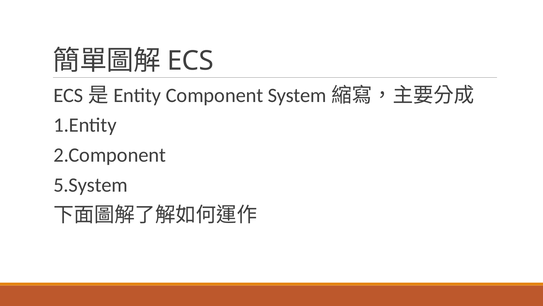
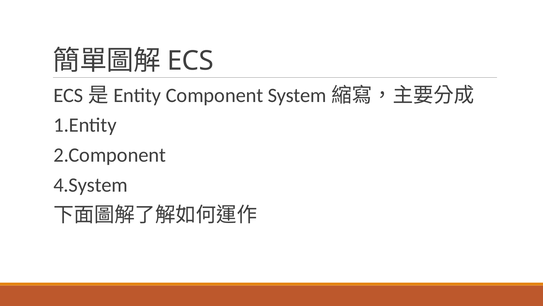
5.System: 5.System -> 4.System (91, 185)
